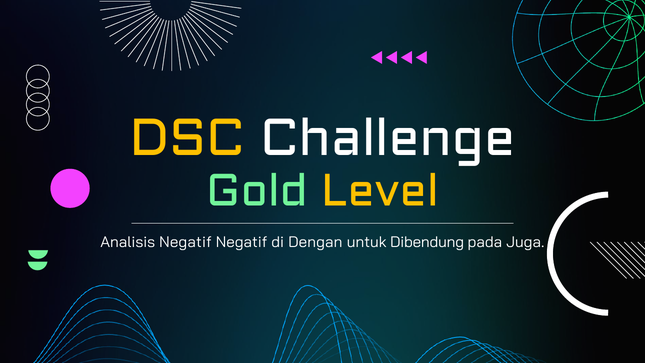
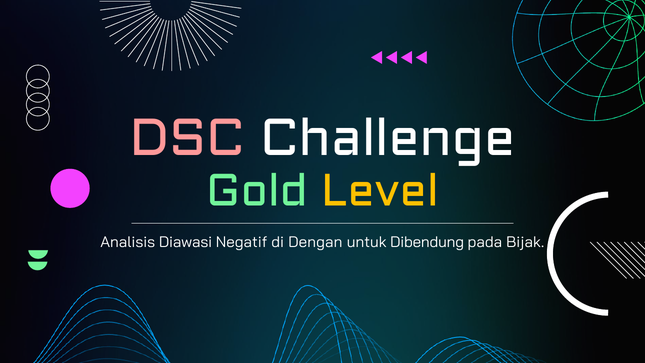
DSC colour: yellow -> pink (187, 138)
Analisis Negatif: Negatif -> Diawasi (186, 242)
Juga: Juga -> Bijak (525, 242)
